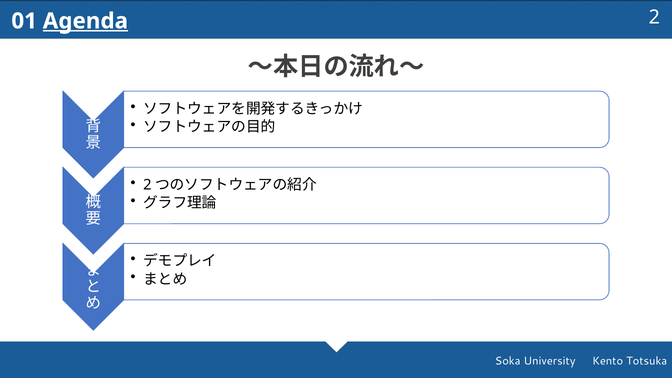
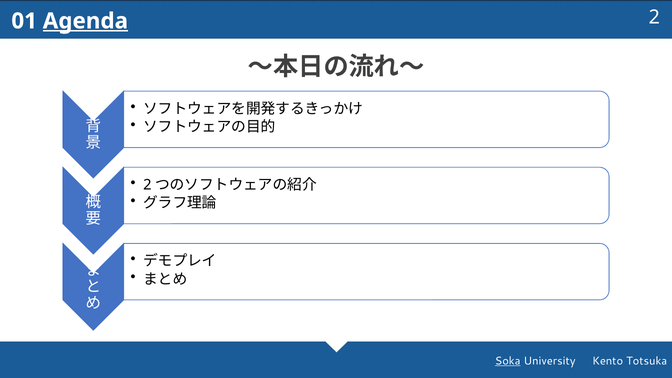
Soka underline: none -> present (508, 361)
